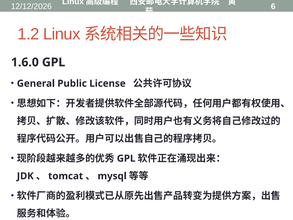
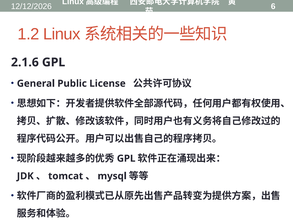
1.6.0: 1.6.0 -> 2.1.6 (25, 62)
